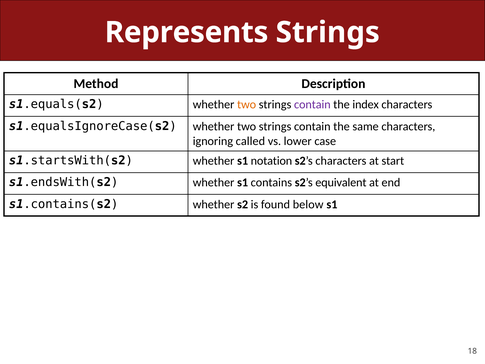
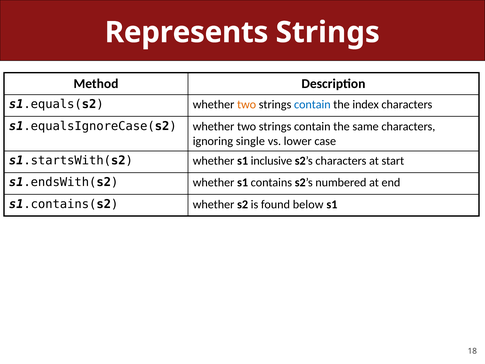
contain colour: purple -> blue (312, 105)
called: called -> single (250, 141)
notation: notation -> inclusive (271, 161)
equivalent: equivalent -> numbered (341, 183)
